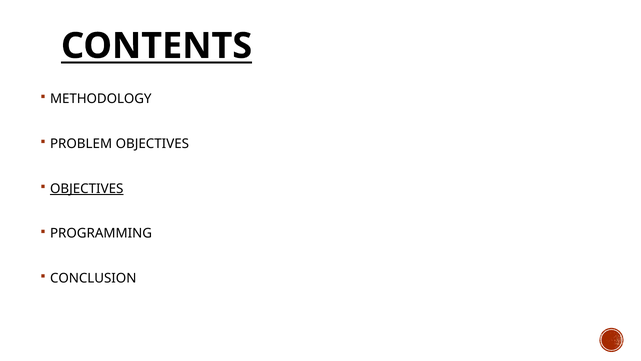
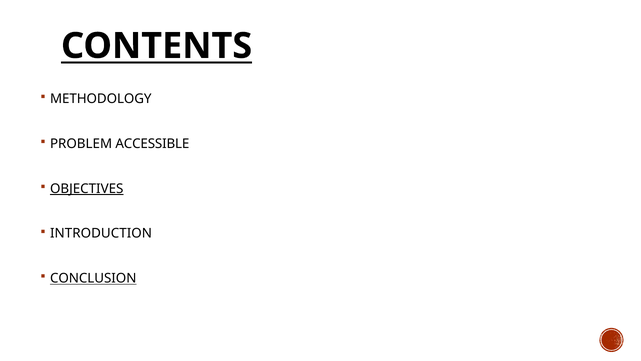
PROBLEM OBJECTIVES: OBJECTIVES -> ACCESSIBLE (152, 144)
PROGRAMMING: PROGRAMMING -> INTRODUCTION (101, 233)
CONCLUSION underline: none -> present (93, 278)
